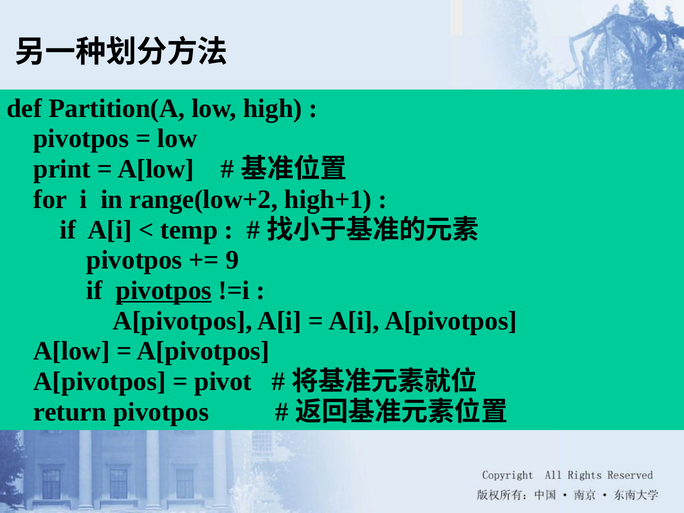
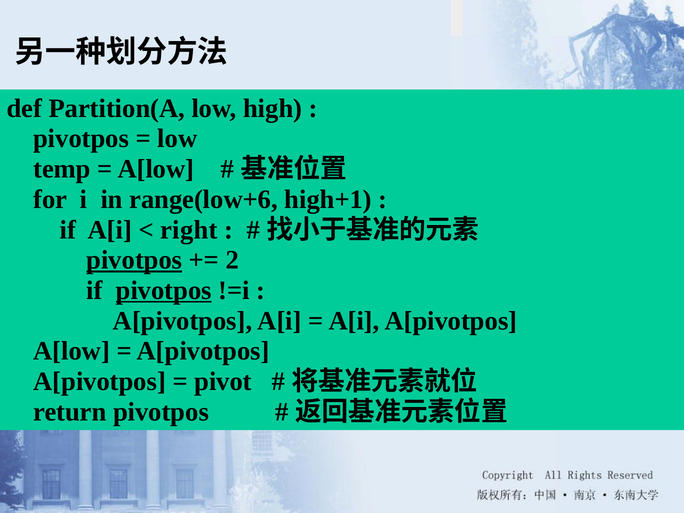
print: print -> temp (62, 169)
range(low+2: range(low+2 -> range(low+6 (204, 199)
temp: temp -> right (189, 230)
pivotpos underline: none -> present (134, 260)
9: 9 -> 2 (232, 260)
